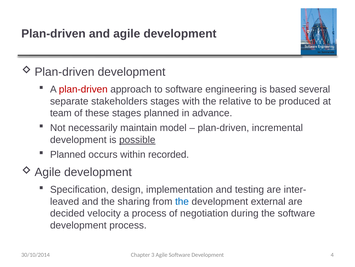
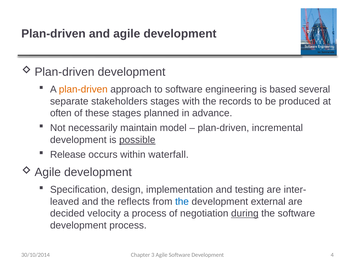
plan-driven colour: red -> orange (83, 89)
relative: relative -> records (235, 101)
team: team -> often (61, 113)
Planned: Planned -> Release (68, 154)
recorded: recorded -> waterfall (168, 154)
sharing: sharing -> reflects (134, 201)
during underline: none -> present (245, 213)
